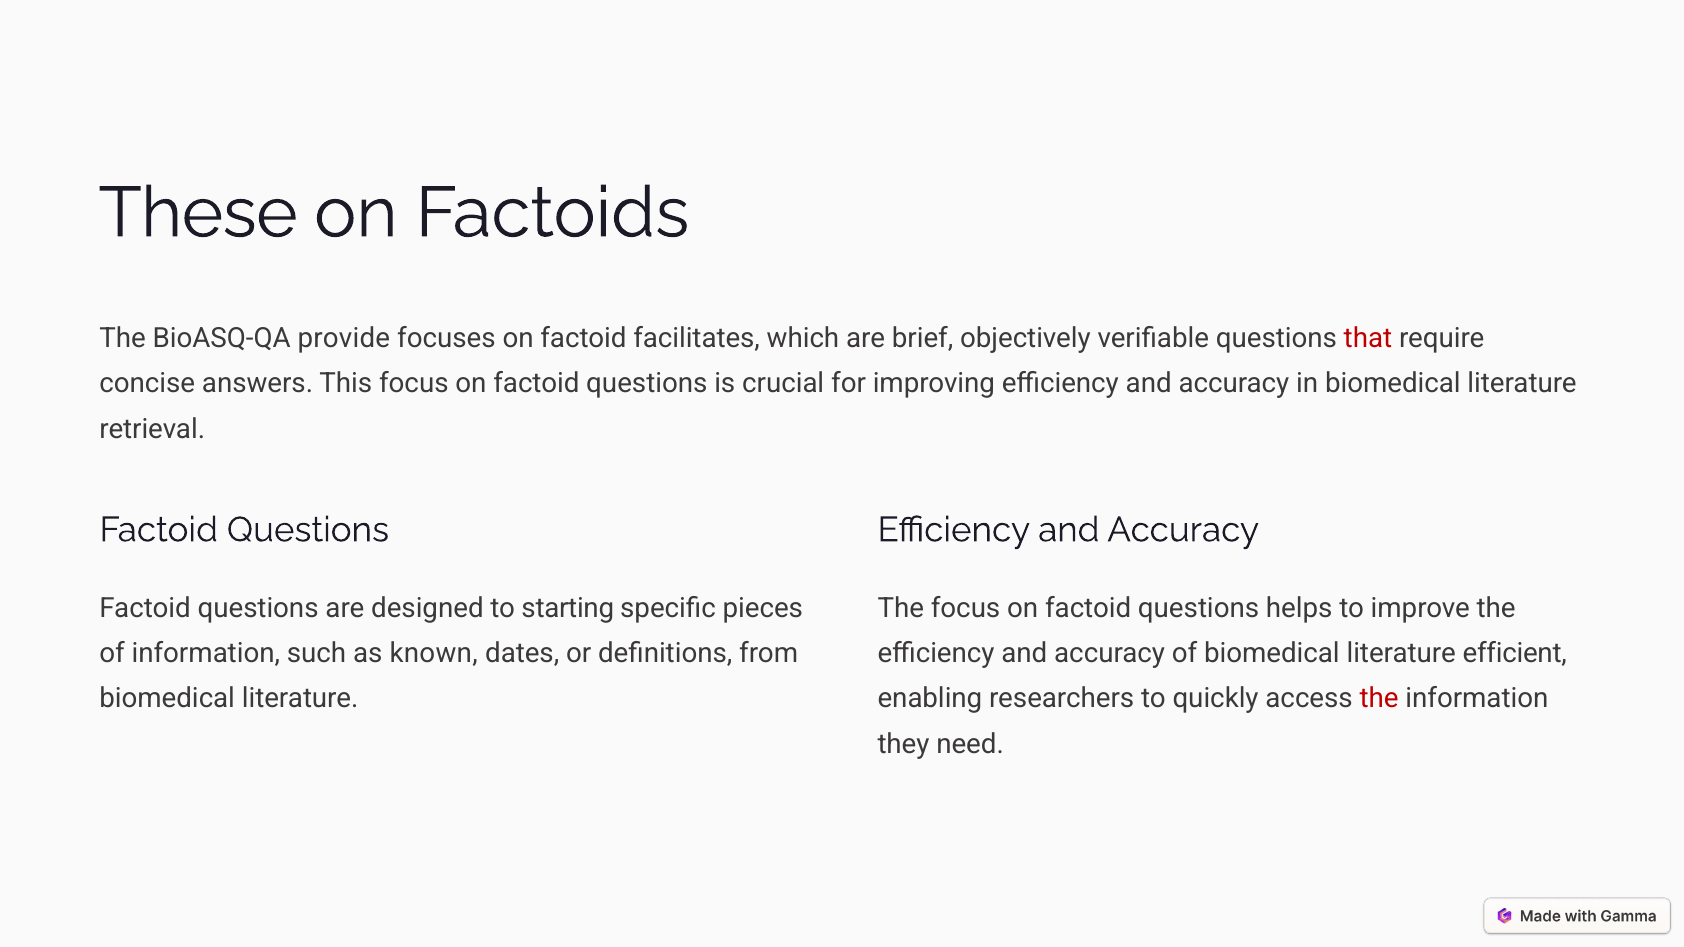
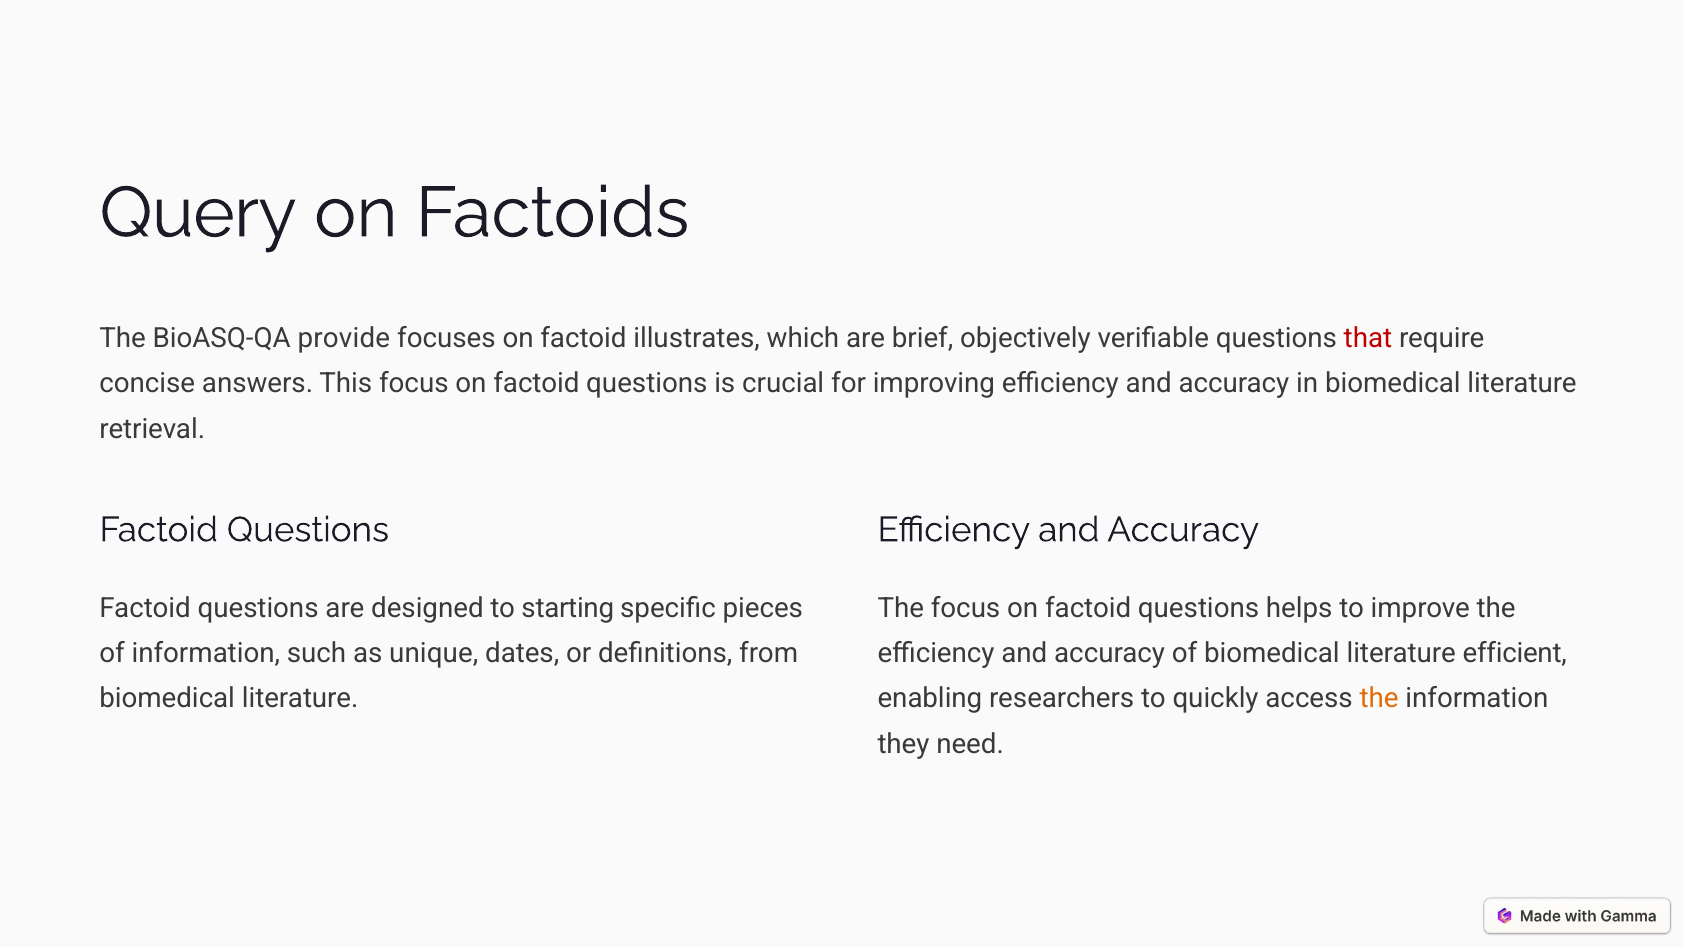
These: These -> Query (198, 213)
facilitates: facilitates -> illustrates (697, 338)
known: known -> unique (434, 653)
the colour: red -> orange (1379, 699)
